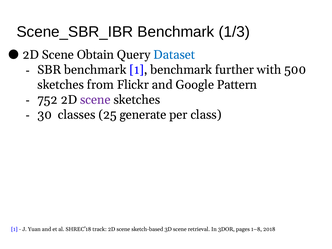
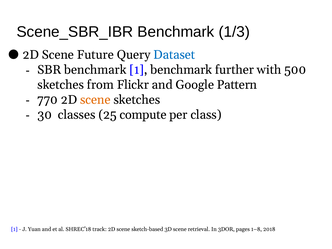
Obtain: Obtain -> Future (95, 55)
752: 752 -> 770 (48, 100)
scene colour: purple -> orange (95, 100)
generate: generate -> compute (143, 115)
